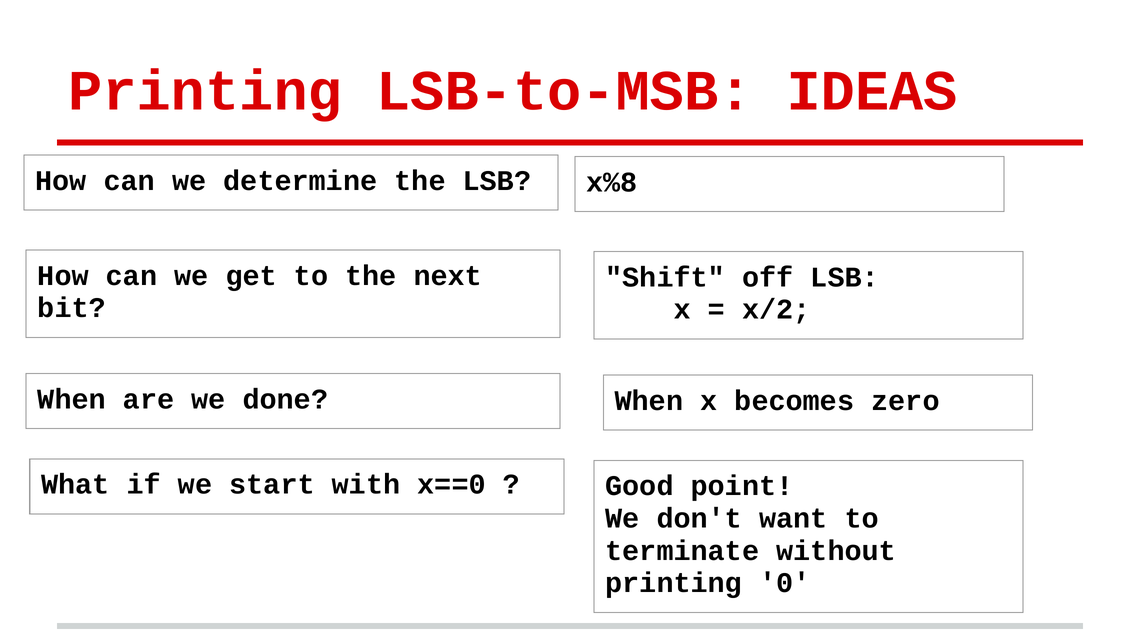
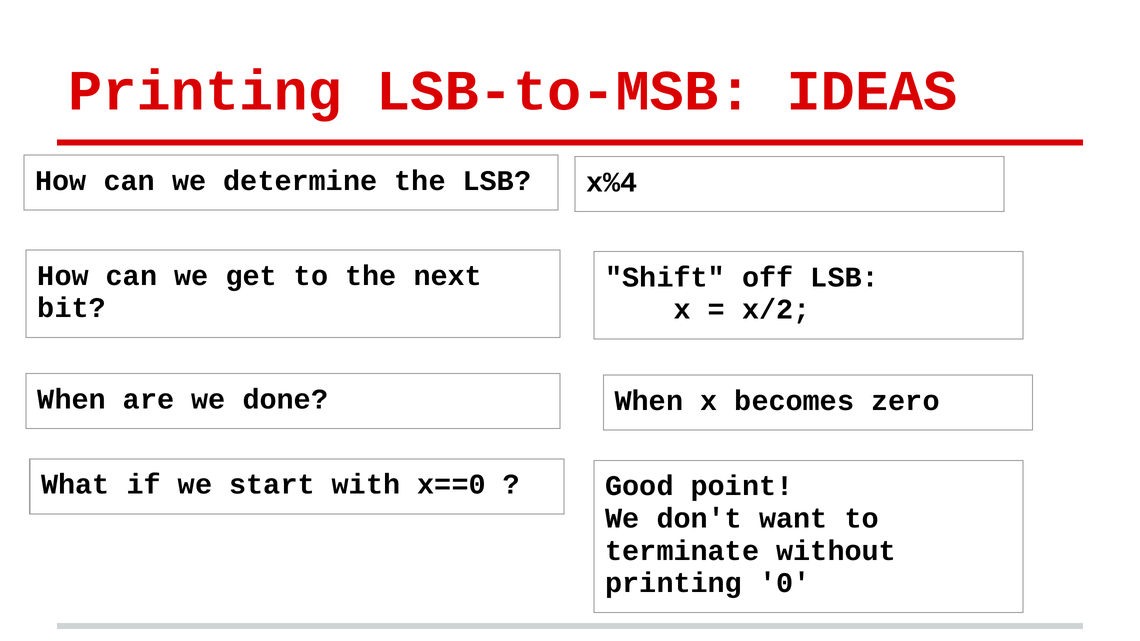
x%8: x%8 -> x%4 (612, 182)
